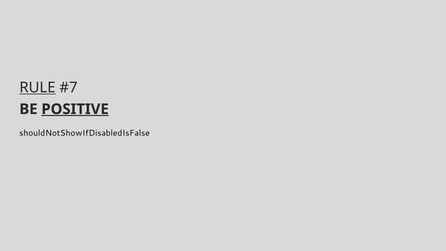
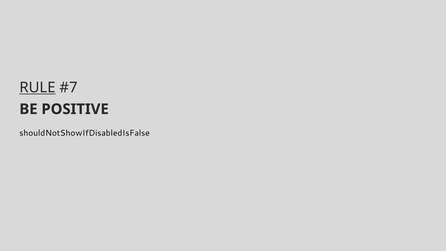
POSITIVE underline: present -> none (75, 109)
